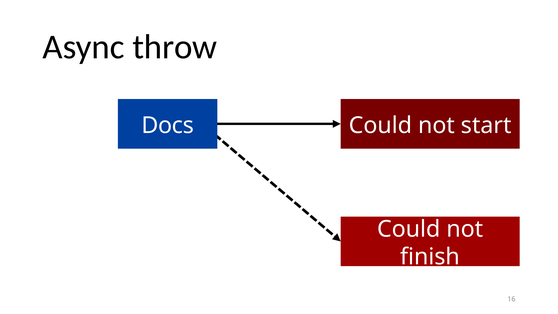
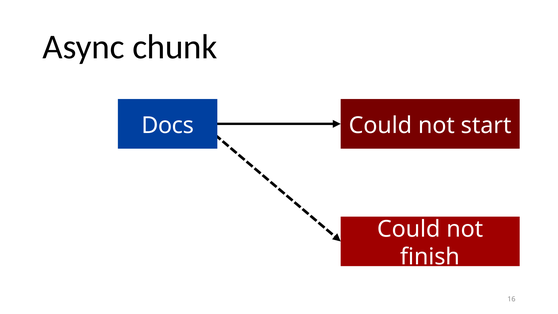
throw: throw -> chunk (175, 47)
